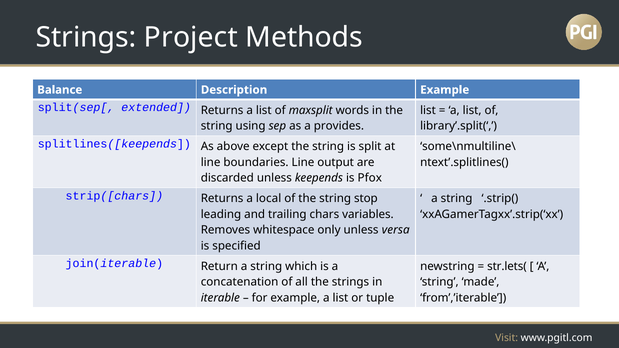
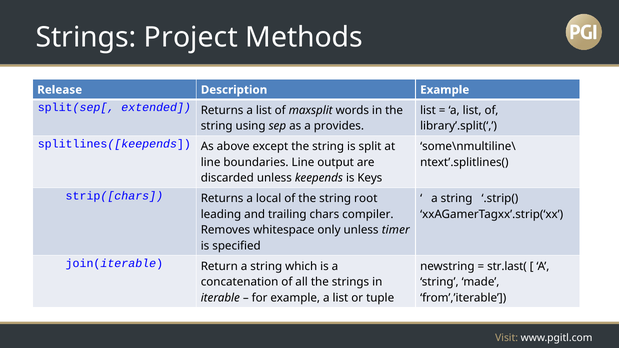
Balance: Balance -> Release (60, 90)
Pfox: Pfox -> Keys (370, 178)
stop: stop -> root (366, 199)
variables: variables -> compiler (368, 214)
versa: versa -> timer (396, 230)
str.lets(: str.lets( -> str.last( (507, 266)
